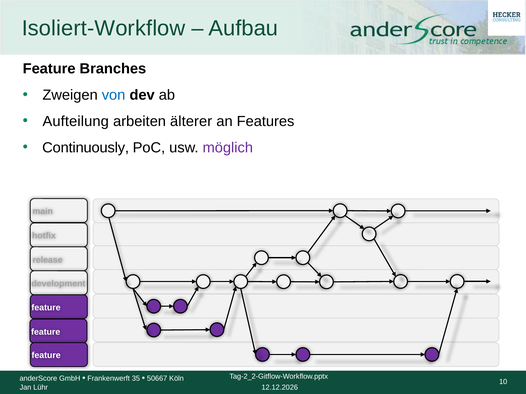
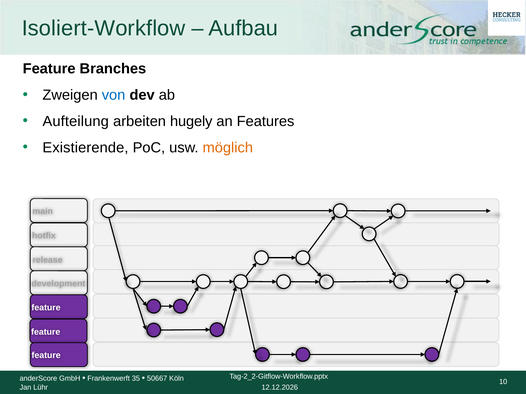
älterer: älterer -> hugely (191, 121)
Continuously: Continuously -> Existierende (85, 148)
möglich colour: purple -> orange (228, 148)
